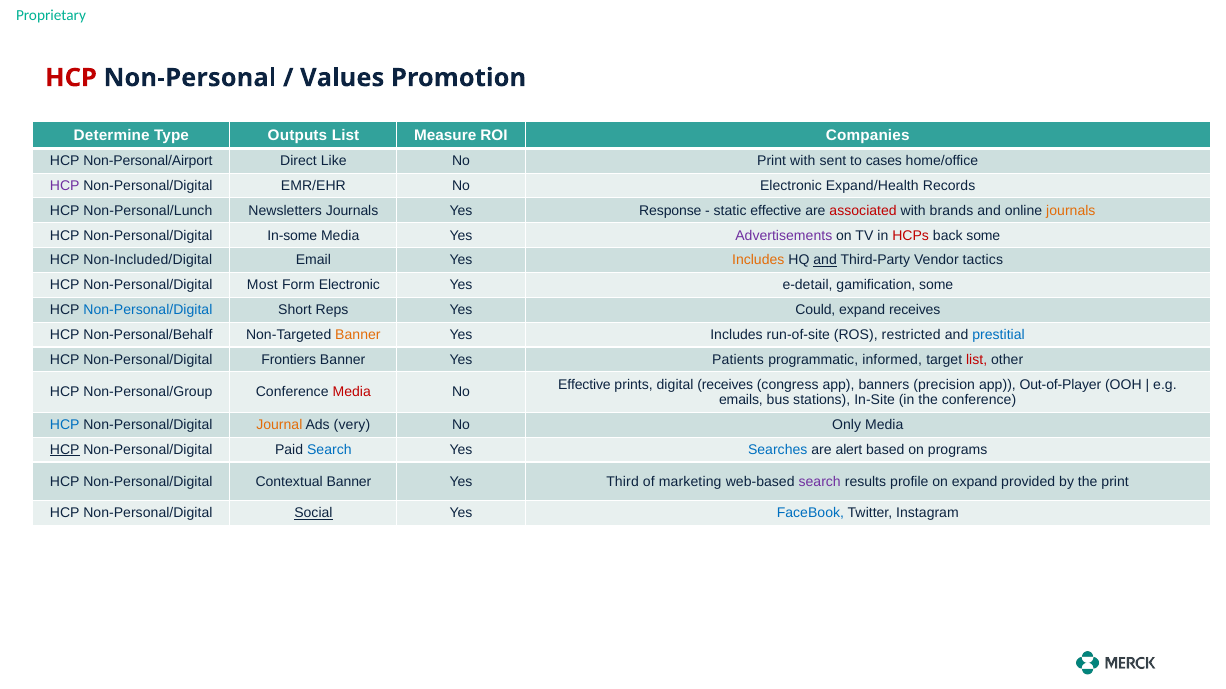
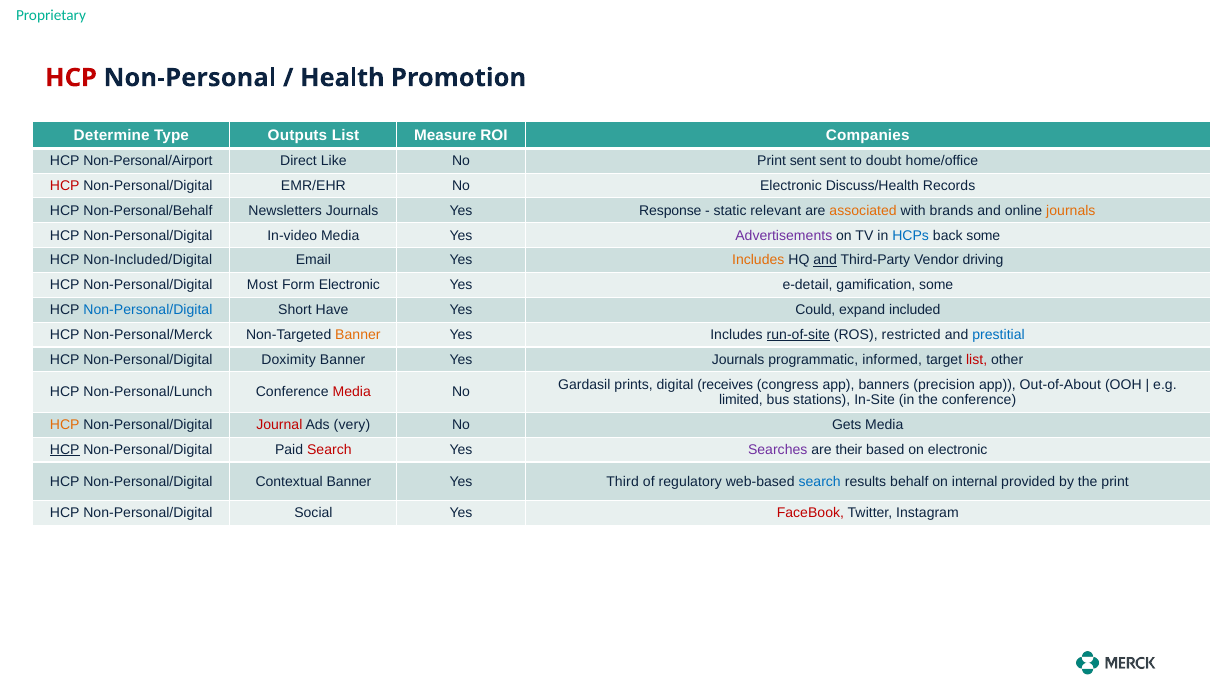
Values: Values -> Health (342, 78)
Print with: with -> sent (803, 161)
cases: cases -> doubt (884, 161)
HCP colour: purple -> red (65, 186)
Expand/Health: Expand/Health -> Discuss/Health (872, 186)
Non-Personal/Lunch: Non-Personal/Lunch -> Non-Personal/Behalf (148, 211)
static effective: effective -> relevant (776, 211)
associated colour: red -> orange (863, 211)
In-some: In-some -> In-video (292, 236)
HCPs colour: red -> blue (911, 236)
tactics: tactics -> driving (983, 260)
Reps: Reps -> Have (332, 310)
expand receives: receives -> included (915, 310)
Non-Personal/Behalf: Non-Personal/Behalf -> Non-Personal/Merck (148, 335)
run-of-site underline: none -> present (798, 335)
Frontiers: Frontiers -> Doximity (289, 360)
Yes Patients: Patients -> Journals (738, 360)
Effective: Effective -> Gardasil (584, 385)
Out-of-Player: Out-of-Player -> Out-of-About (1060, 385)
Non-Personal/Group: Non-Personal/Group -> Non-Personal/Lunch (148, 393)
emails: emails -> limited (741, 400)
HCP colour: blue -> orange (65, 425)
Journal colour: orange -> red (279, 425)
Only: Only -> Gets (847, 425)
Search colour: blue -> red (329, 450)
Searches colour: blue -> purple (778, 450)
alert: alert -> their (849, 450)
on programs: programs -> electronic (958, 450)
marketing: marketing -> regulatory (690, 482)
search colour: purple -> blue (820, 482)
profile: profile -> behalf (909, 482)
on expand: expand -> internal (975, 482)
Social underline: present -> none (313, 514)
FaceBook colour: blue -> red (810, 514)
